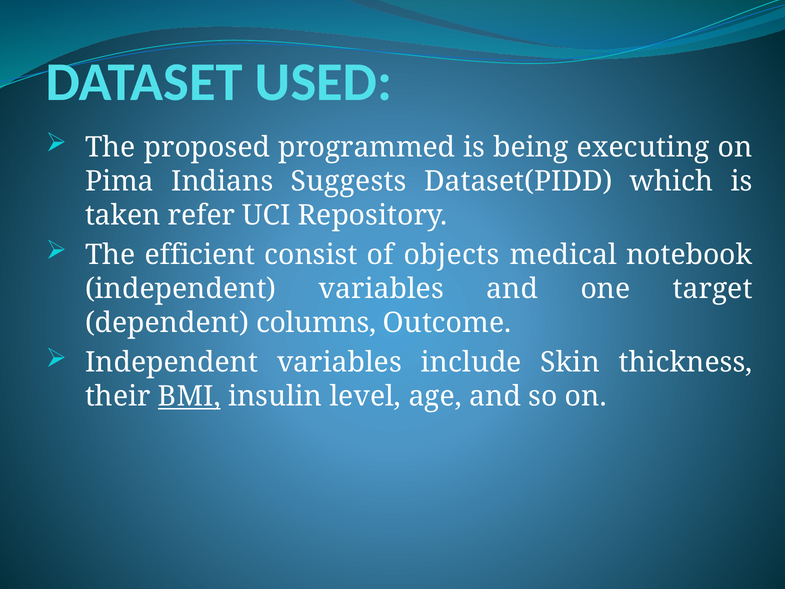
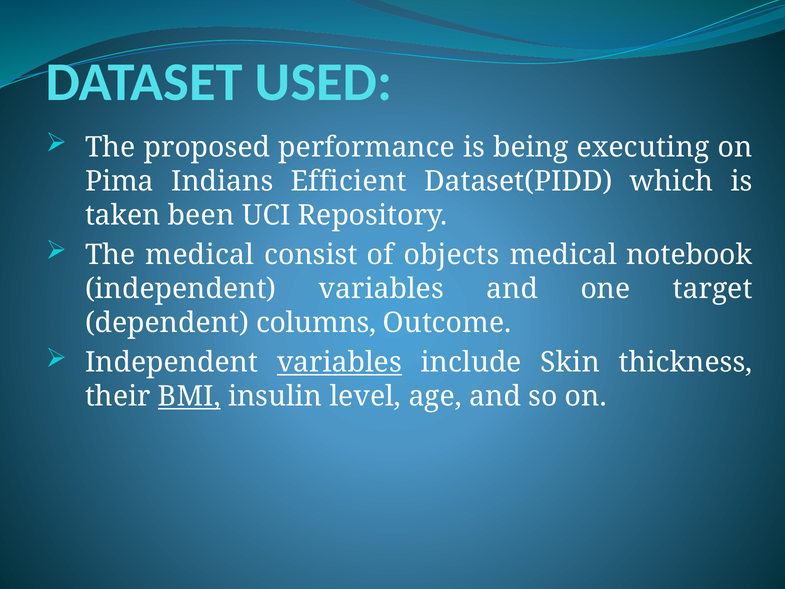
programmed: programmed -> performance (367, 147)
Suggests: Suggests -> Efficient (349, 181)
refer: refer -> been (201, 215)
The efficient: efficient -> medical (200, 255)
variables underline: none -> present (339, 362)
